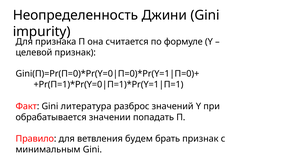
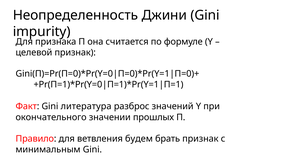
обрабатывается: обрабатывается -> окончательного (51, 117)
попадать: попадать -> прошлых (154, 117)
